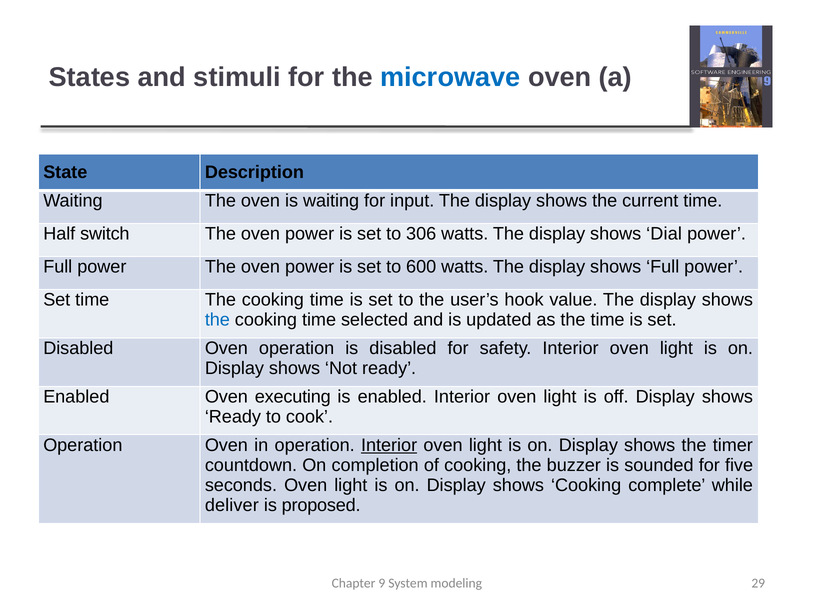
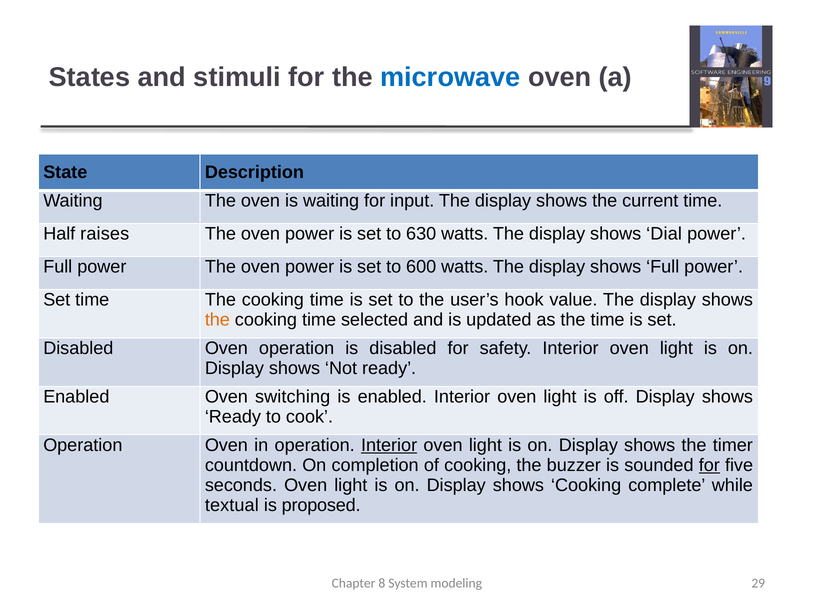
switch: switch -> raises (105, 234)
306: 306 -> 630 (421, 234)
the colour: blue -> orange (217, 320)
executing: executing -> switching (293, 396)
for underline: none -> present (709, 465)
deliver: deliver -> textual (232, 505)
9: 9 -> 8 (382, 583)
